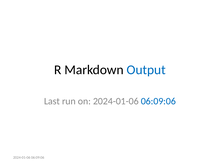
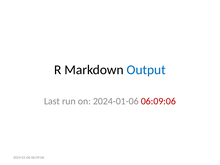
06:09:06 colour: blue -> red (158, 101)
